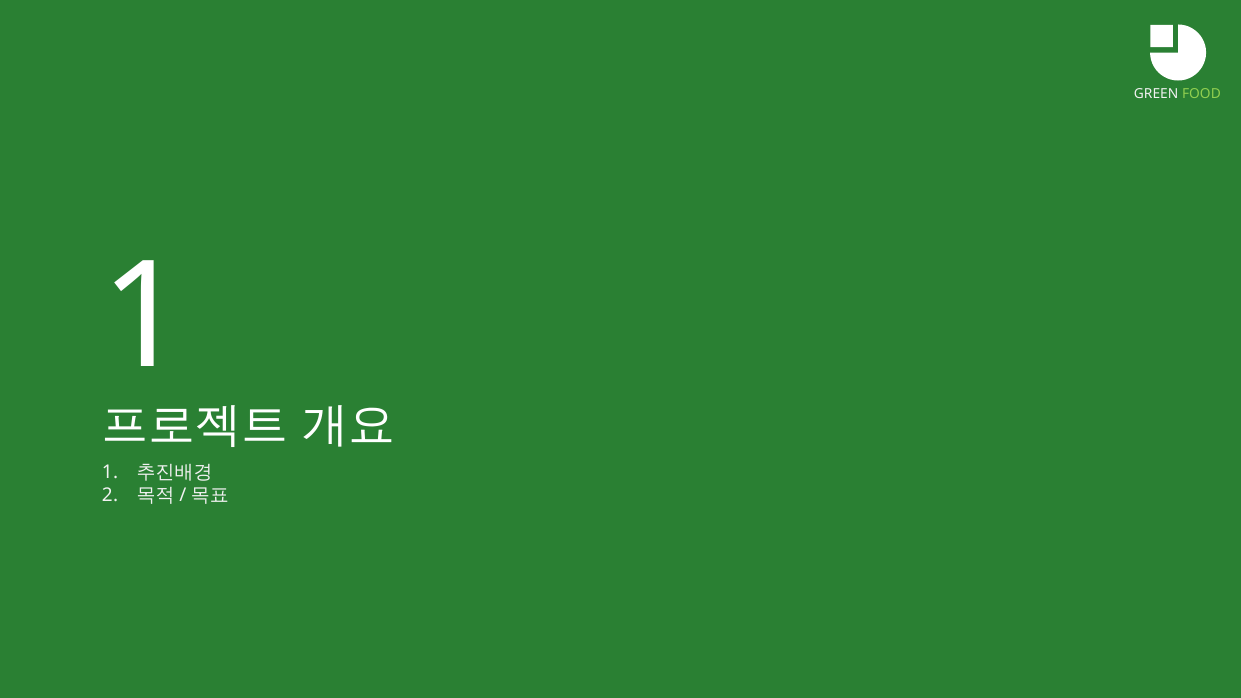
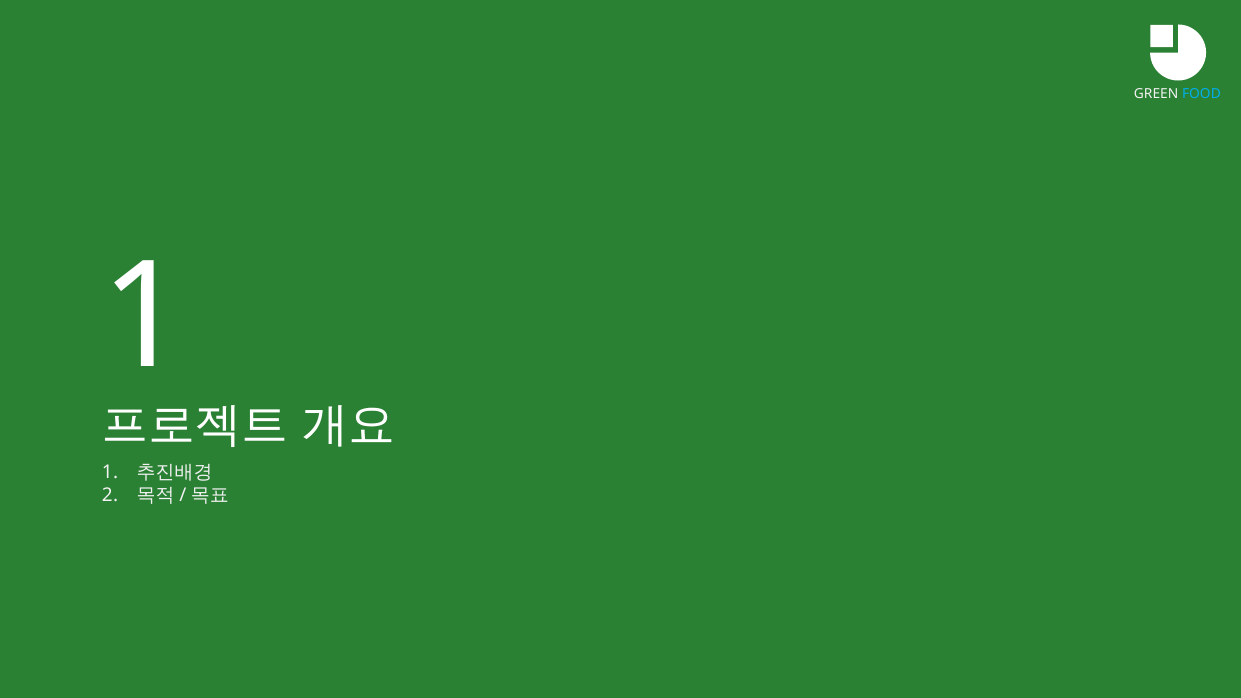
FOOD colour: light green -> light blue (1201, 94)
